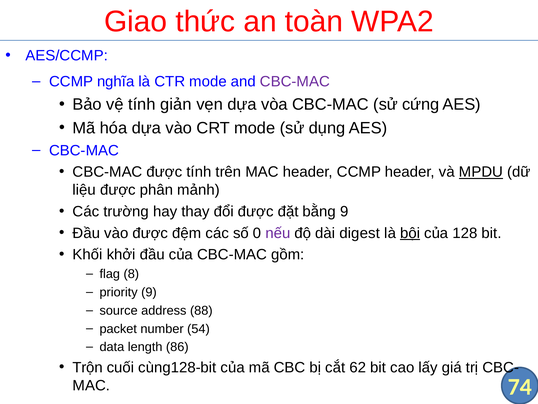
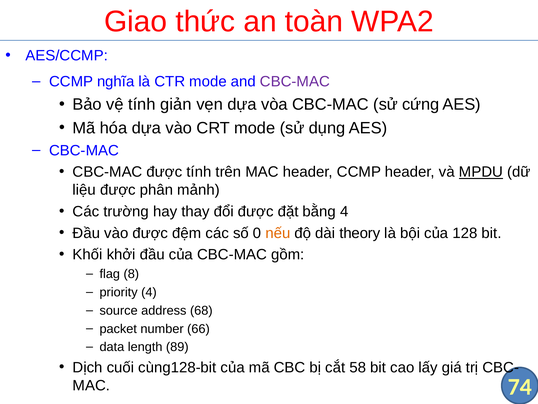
bằng 9: 9 -> 4 (344, 211)
nếu colour: purple -> orange (278, 233)
digest: digest -> theory (360, 233)
bội underline: present -> none (410, 233)
priority 9: 9 -> 4 (149, 292)
88: 88 -> 68 (201, 310)
54: 54 -> 66 (198, 328)
86: 86 -> 89 (177, 347)
Trộn: Trộn -> Dịch (88, 367)
62: 62 -> 58 (358, 367)
